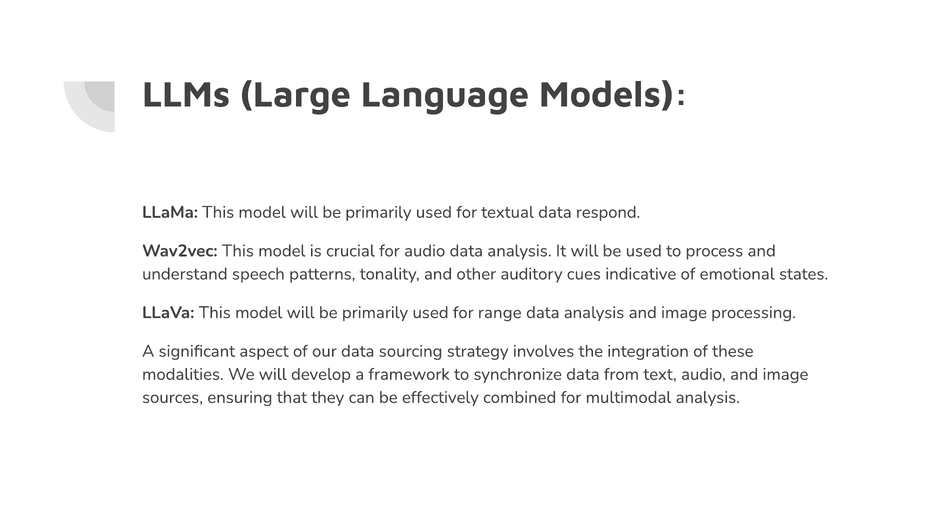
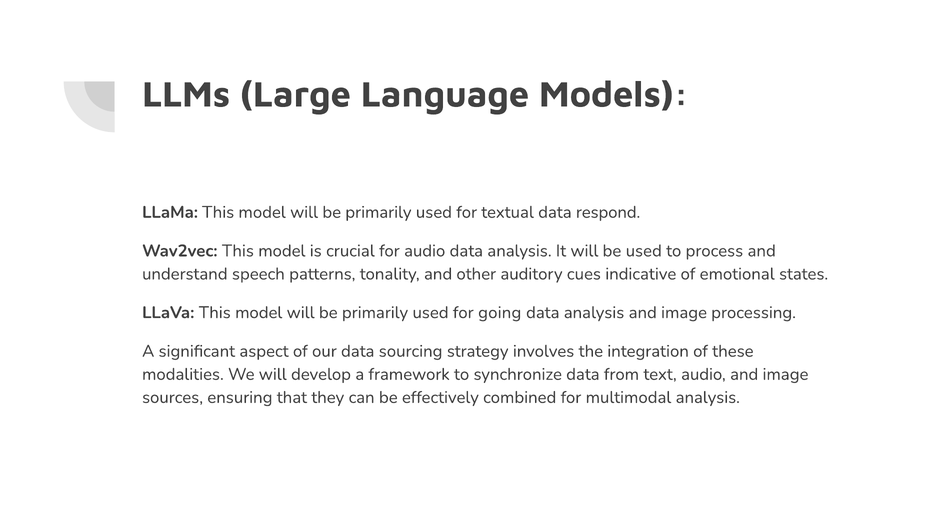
range: range -> going (500, 312)
